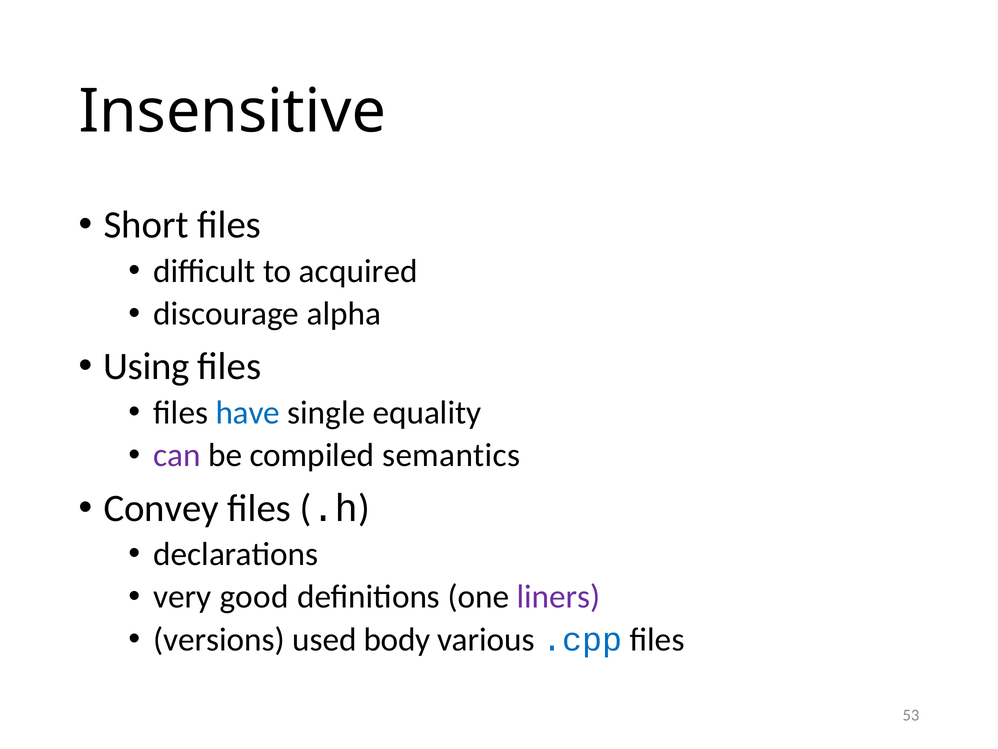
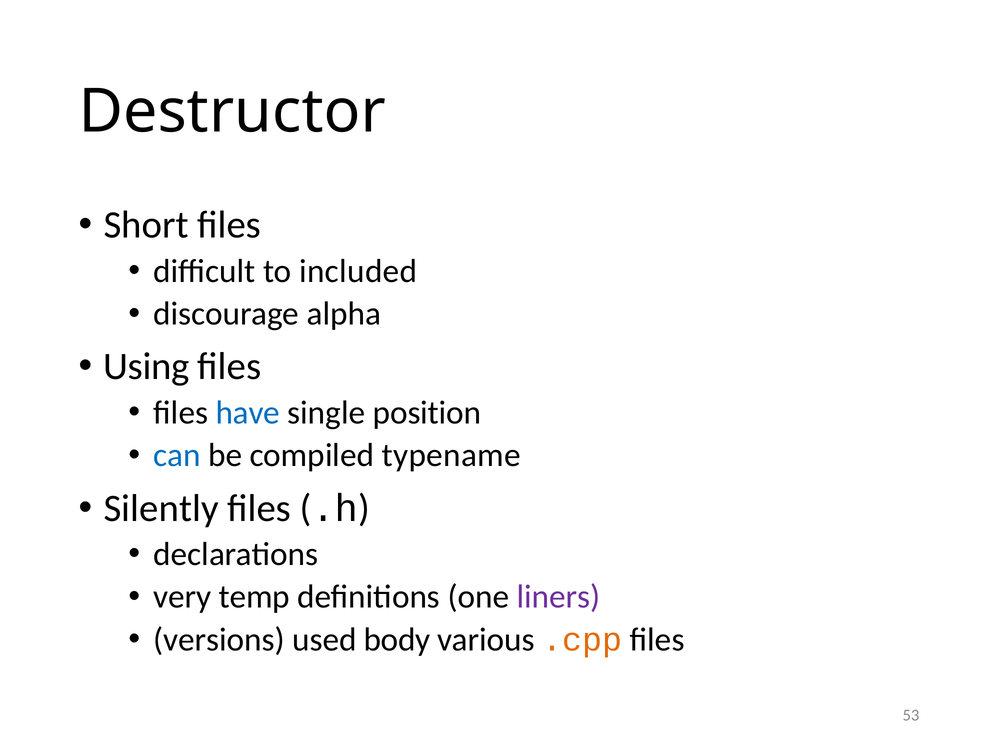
Insensitive: Insensitive -> Destructor (232, 112)
acquired: acquired -> included (358, 271)
equality: equality -> position (427, 412)
can colour: purple -> blue (177, 455)
semantics: semantics -> typename (451, 455)
Convey: Convey -> Silently (161, 508)
good: good -> temp (254, 597)
.cpp colour: blue -> orange (582, 639)
